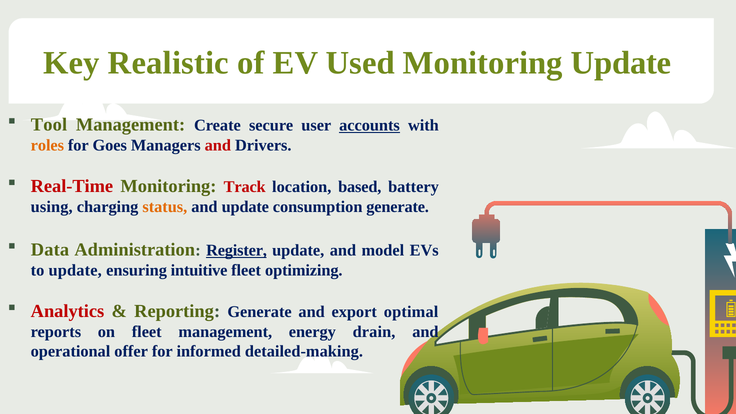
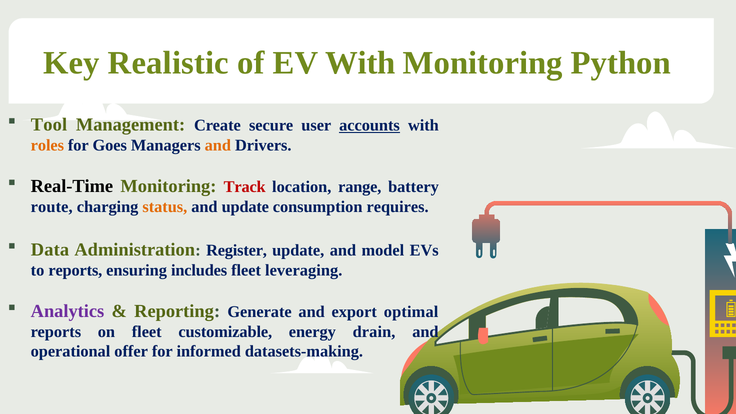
EV Used: Used -> With (360, 63)
Monitoring Update: Update -> Python (621, 63)
and colour: red -> orange (218, 145)
Real-Time colour: red -> black (72, 186)
based: based -> range (360, 187)
using: using -> route (52, 207)
consumption generate: generate -> requires (398, 207)
Register underline: present -> none (237, 251)
to update: update -> reports (75, 271)
intuitive: intuitive -> includes (199, 271)
optimizing: optimizing -> leveraging (304, 271)
Analytics colour: red -> purple (67, 311)
fleet management: management -> customizable (225, 332)
detailed-making: detailed-making -> datasets-making (304, 351)
